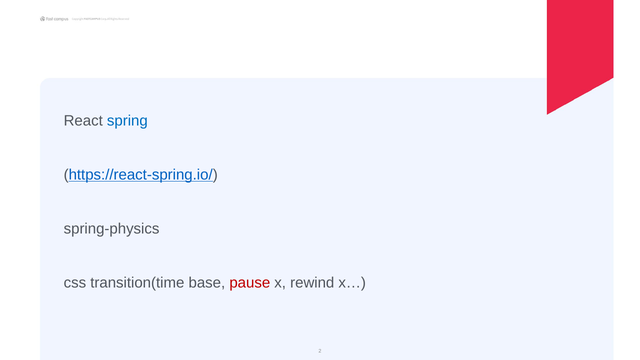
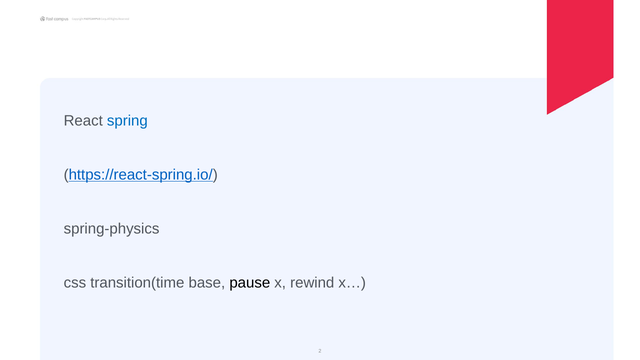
pause colour: red -> black (250, 283)
